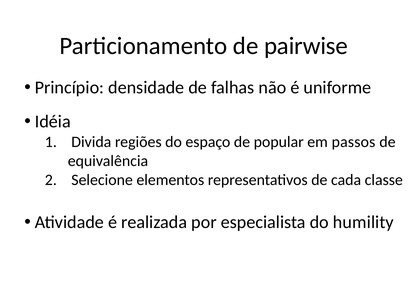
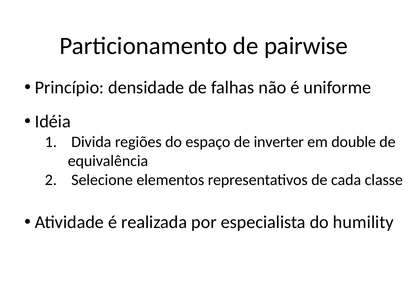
popular: popular -> inverter (279, 142)
passos: passos -> double (354, 142)
